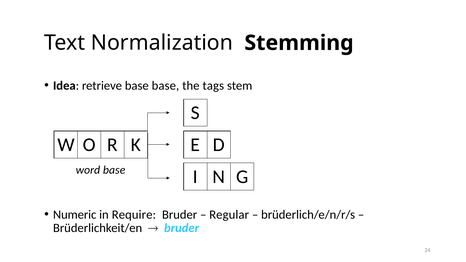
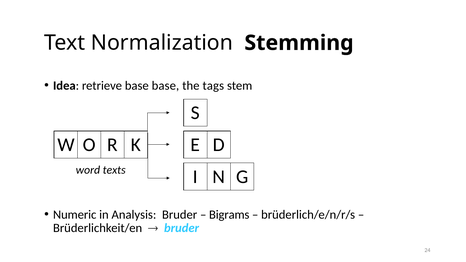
word base: base -> texts (114, 170)
Require: Require -> Analysis (134, 215)
Regular: Regular -> Bigrams (229, 215)
